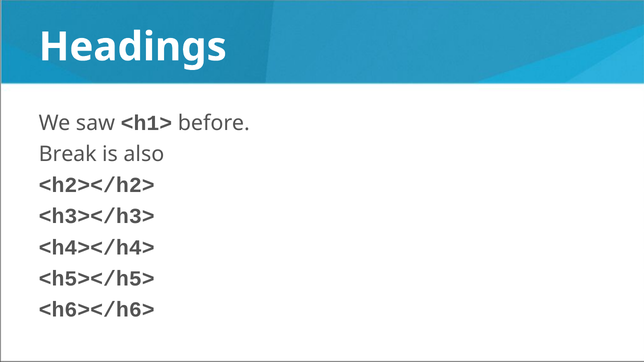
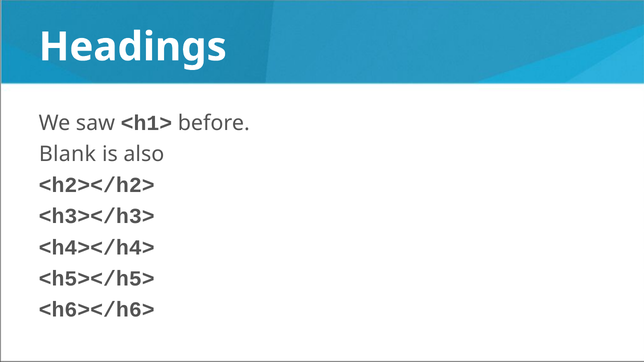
Break: Break -> Blank (67, 154)
